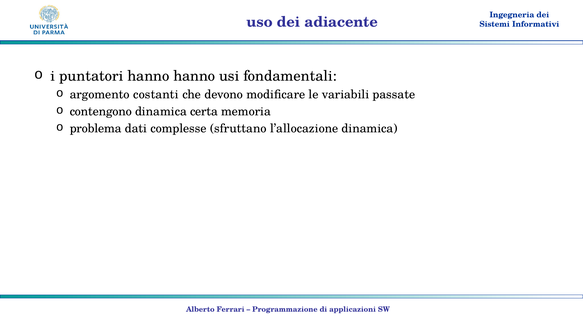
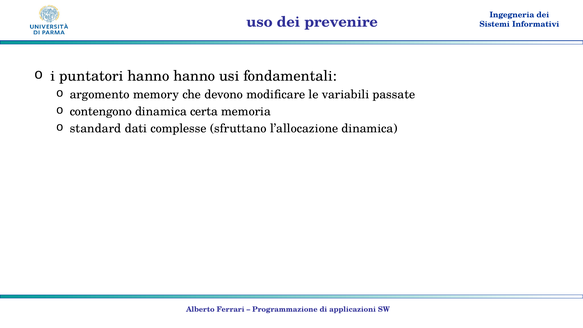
adiacente: adiacente -> prevenire (341, 22)
costanti: costanti -> memory (156, 94)
problema: problema -> standard (96, 128)
